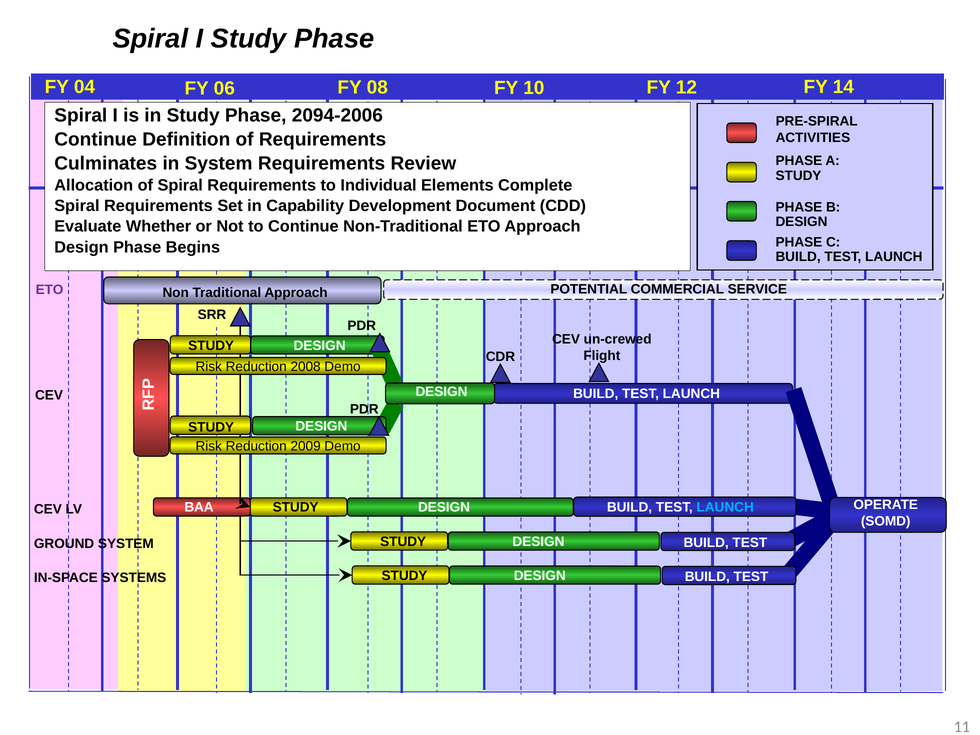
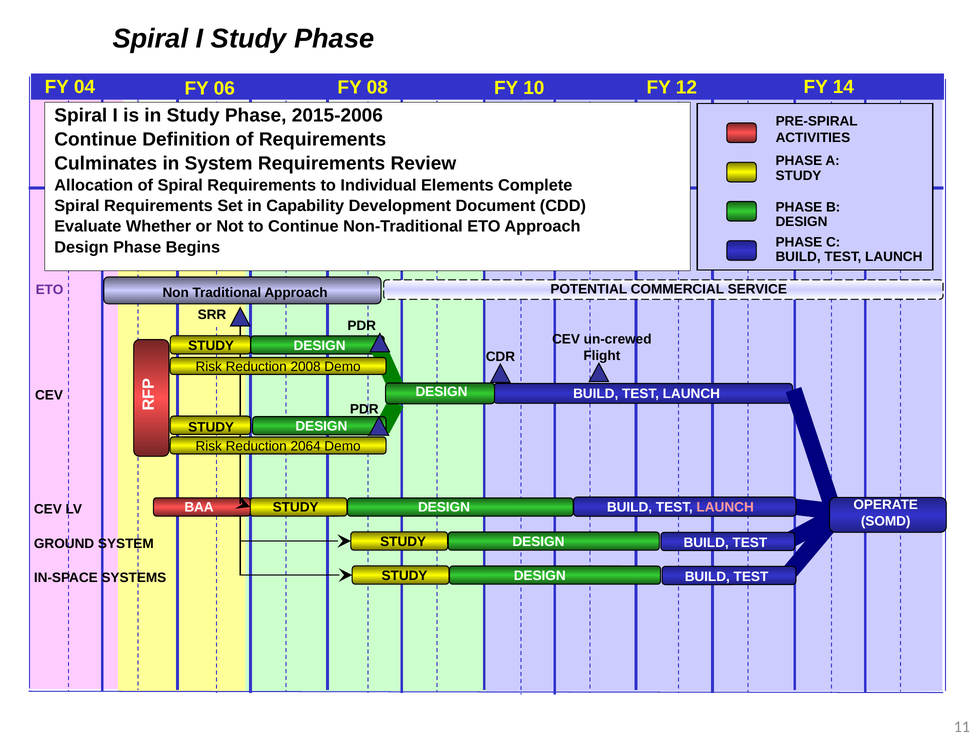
2094-2006: 2094-2006 -> 2015-2006 (337, 116)
2009: 2009 -> 2064 (306, 446)
LAUNCH colour: light blue -> pink (725, 507)
